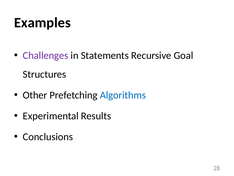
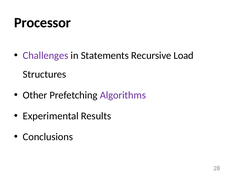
Examples: Examples -> Processor (42, 23)
Goal: Goal -> Load (184, 55)
Algorithms colour: blue -> purple (123, 95)
